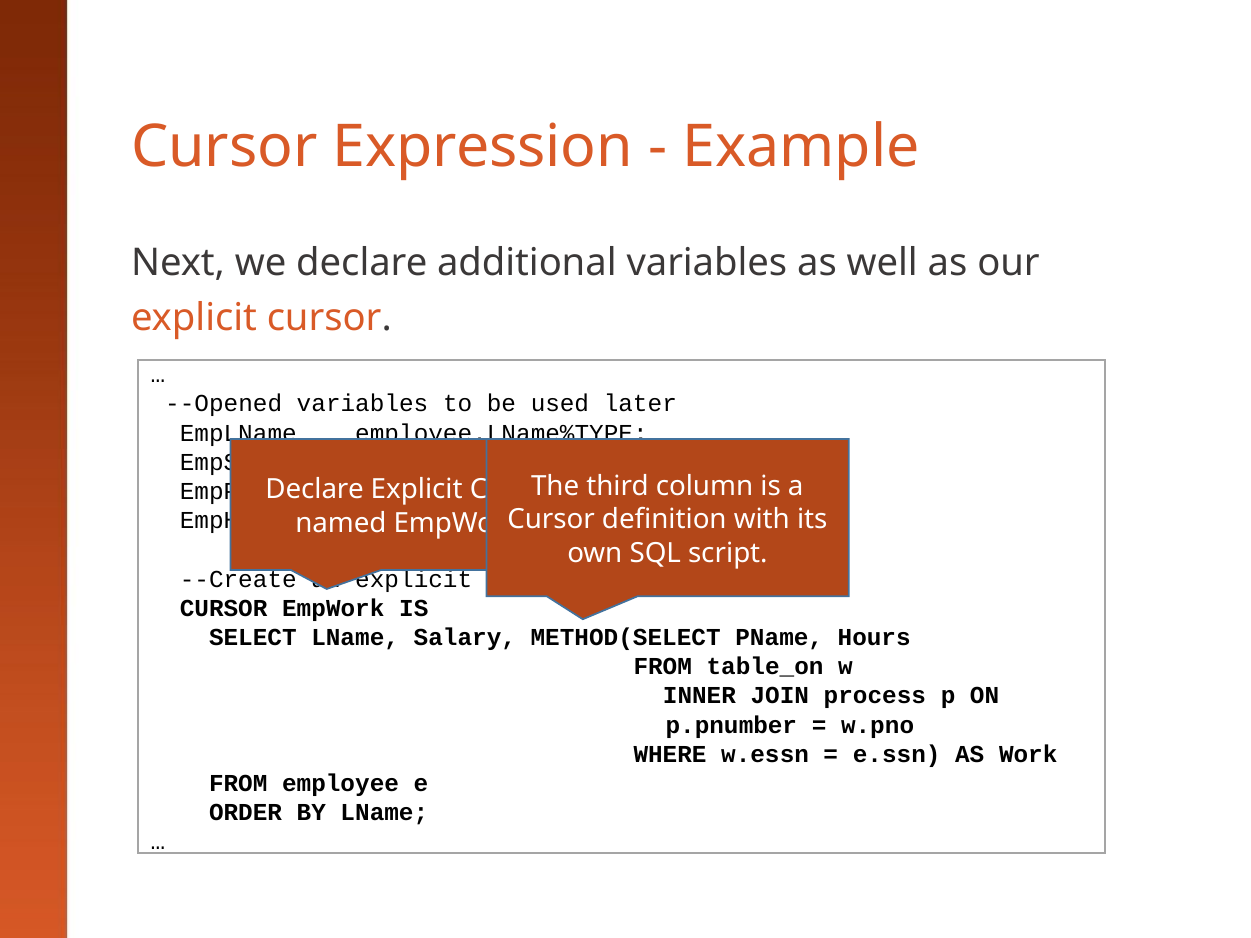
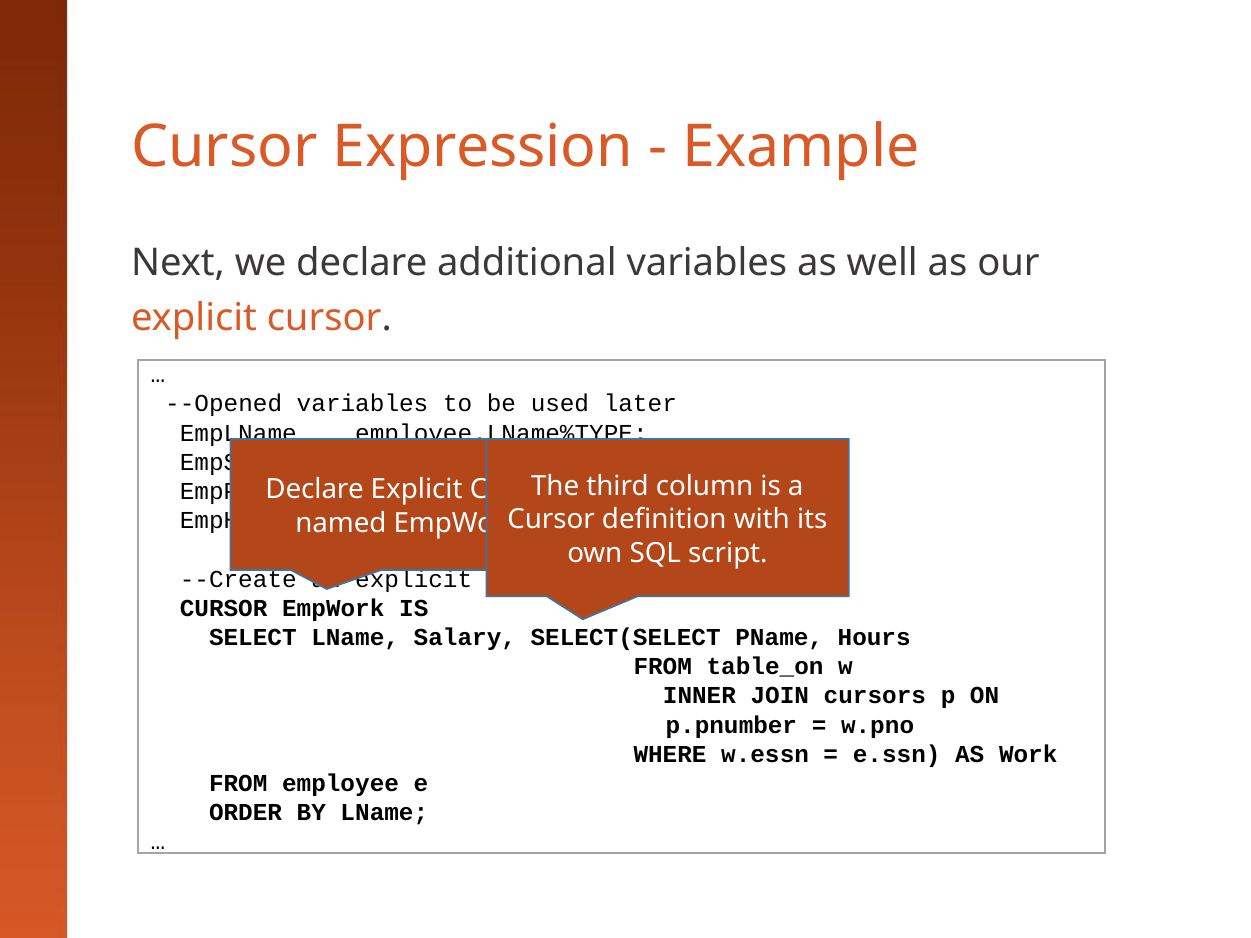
METHOD(SELECT: METHOD(SELECT -> SELECT(SELECT (626, 638)
process: process -> cursors (875, 696)
